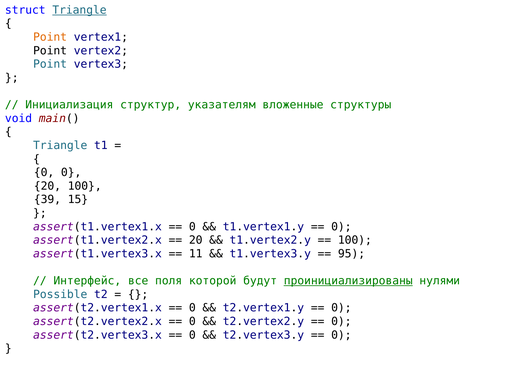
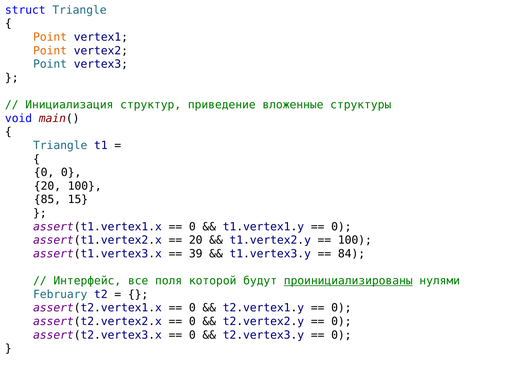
Triangle underline: present -> none (80, 10)
Point colour: black -> orange (50, 51)
указателям: указателям -> приведение (222, 105)
39: 39 -> 85 (47, 200)
11: 11 -> 39 (196, 254)
95: 95 -> 84 (352, 254)
Possible: Possible -> February (60, 294)
